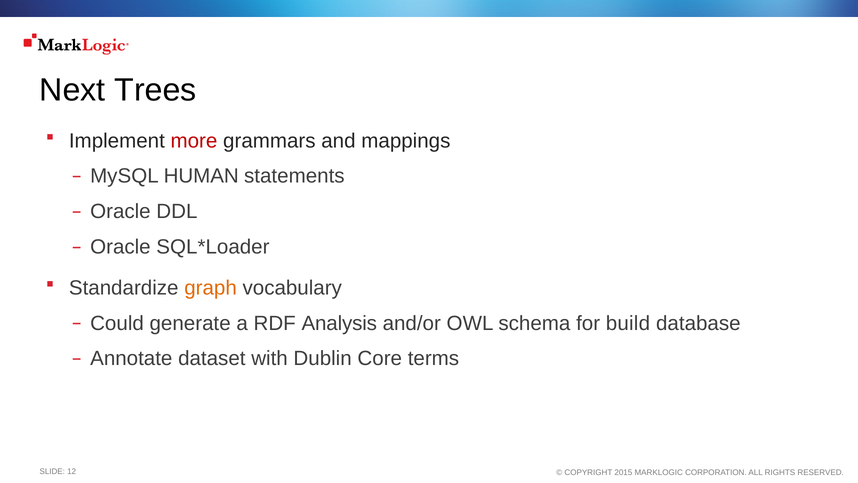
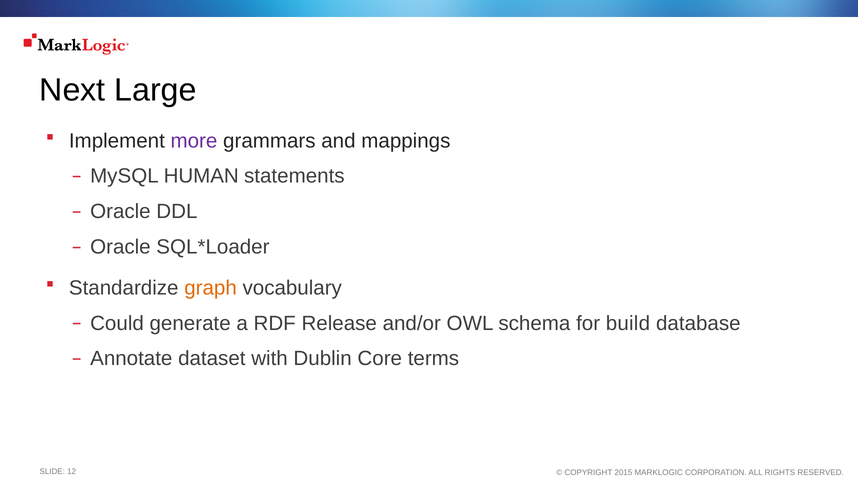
Trees: Trees -> Large (155, 90)
more colour: red -> purple (194, 141)
Analysis: Analysis -> Release (339, 323)
